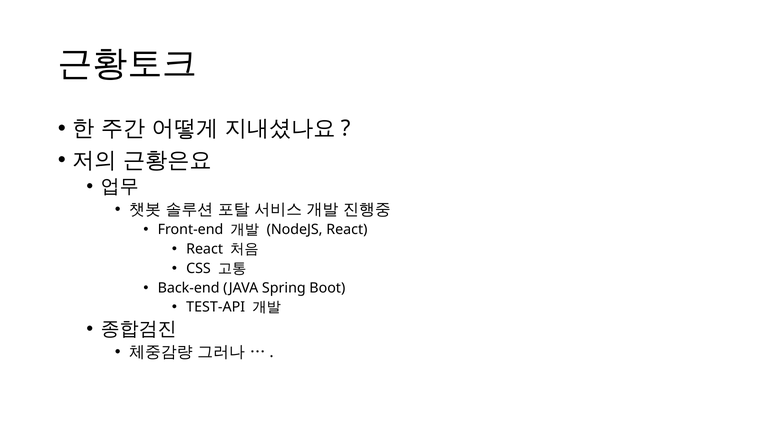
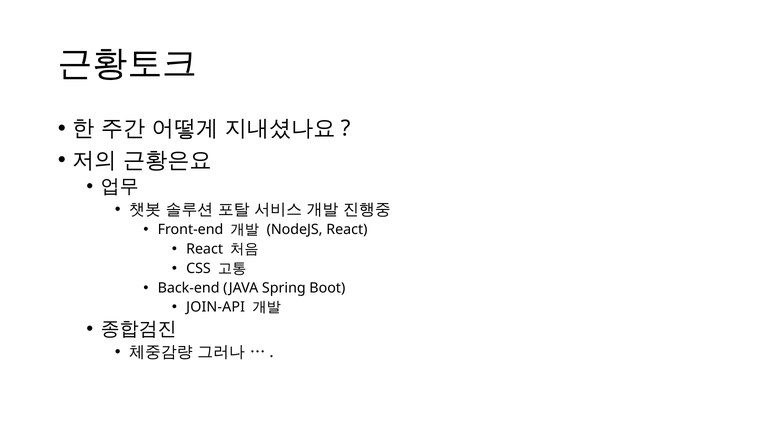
TEST-API: TEST-API -> JOIN-API (216, 307)
